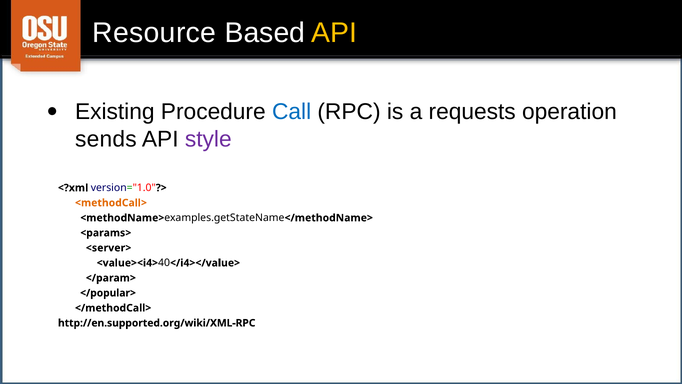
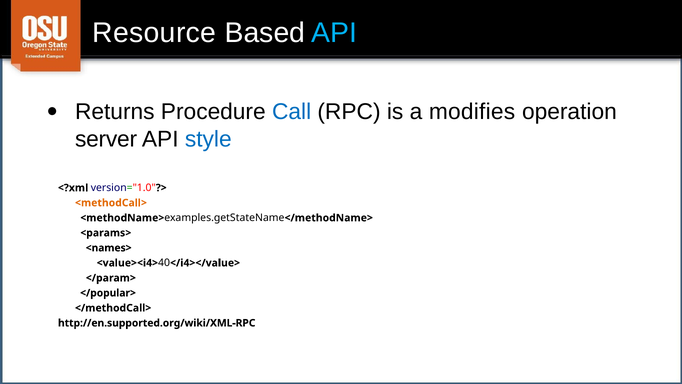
API colour: yellow -> light blue (334, 33)
Existing: Existing -> Returns (115, 112)
requests: requests -> modifies (472, 112)
sends: sends -> server (106, 139)
style colour: purple -> blue (208, 139)
<server>: <server> -> <names> (109, 248)
